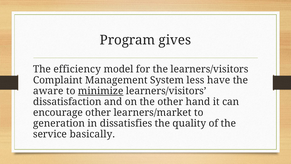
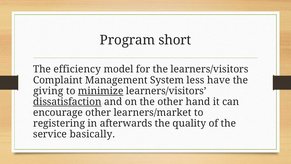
gives: gives -> short (175, 40)
aware: aware -> giving (48, 91)
dissatisfaction underline: none -> present (67, 102)
generation: generation -> registering (59, 123)
dissatisfies: dissatisfies -> afterwards (126, 123)
